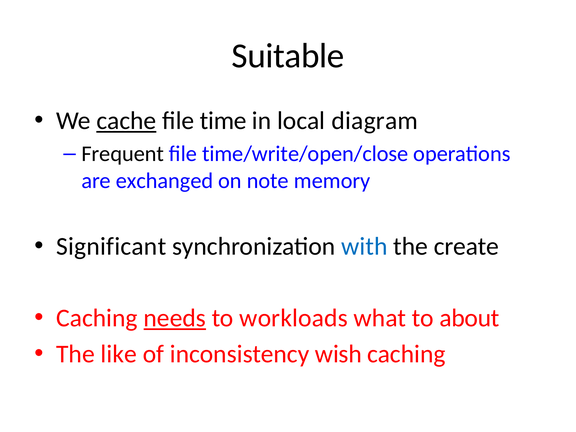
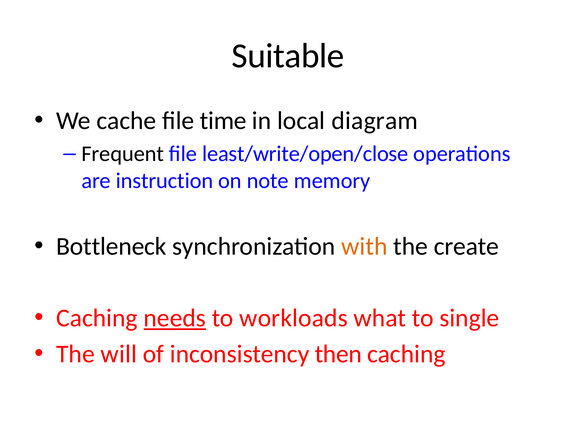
cache underline: present -> none (126, 121)
time/write/open/close: time/write/open/close -> least/write/open/close (305, 154)
exchanged: exchanged -> instruction (164, 181)
Significant: Significant -> Bottleneck (111, 246)
with colour: blue -> orange (364, 246)
about: about -> single (469, 318)
like: like -> will (119, 354)
wish: wish -> then (338, 354)
